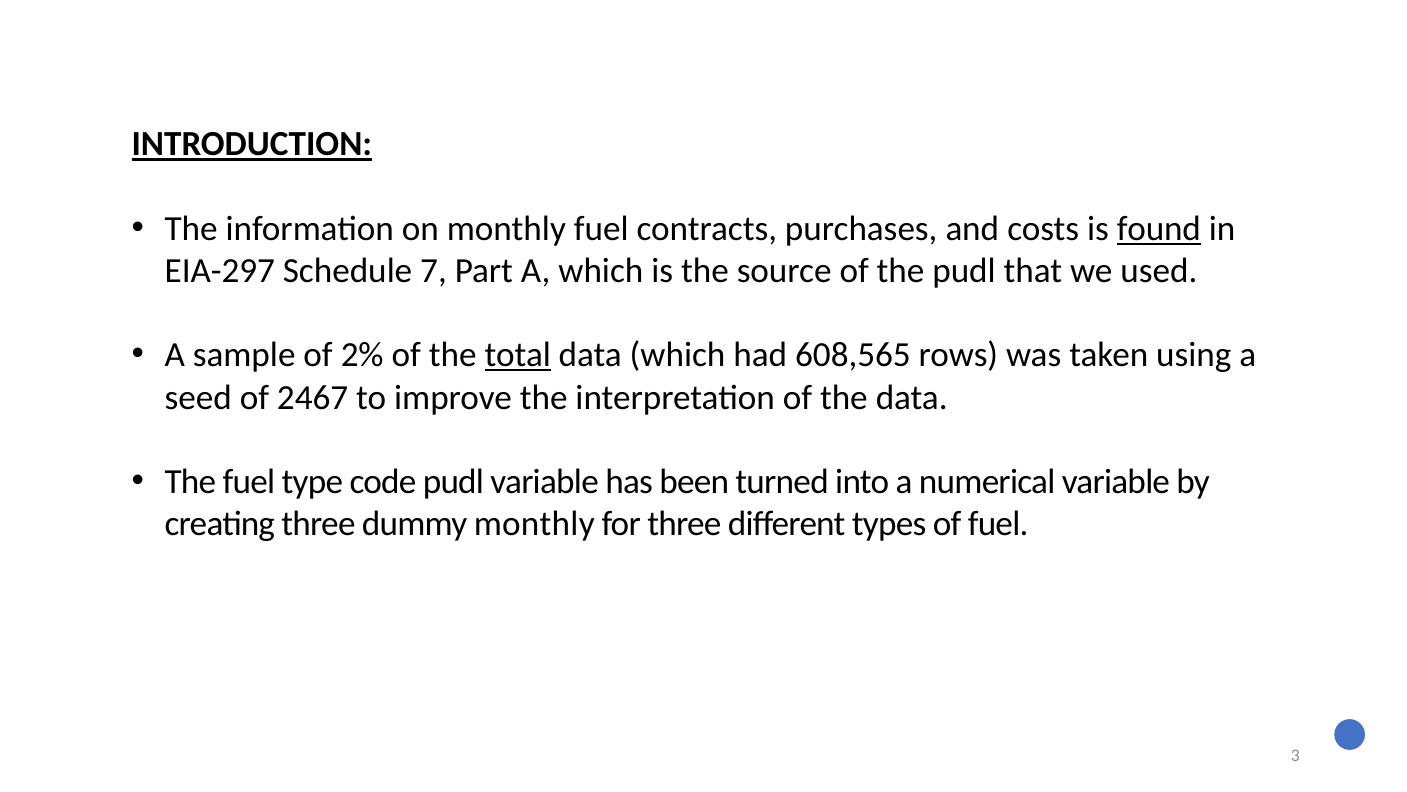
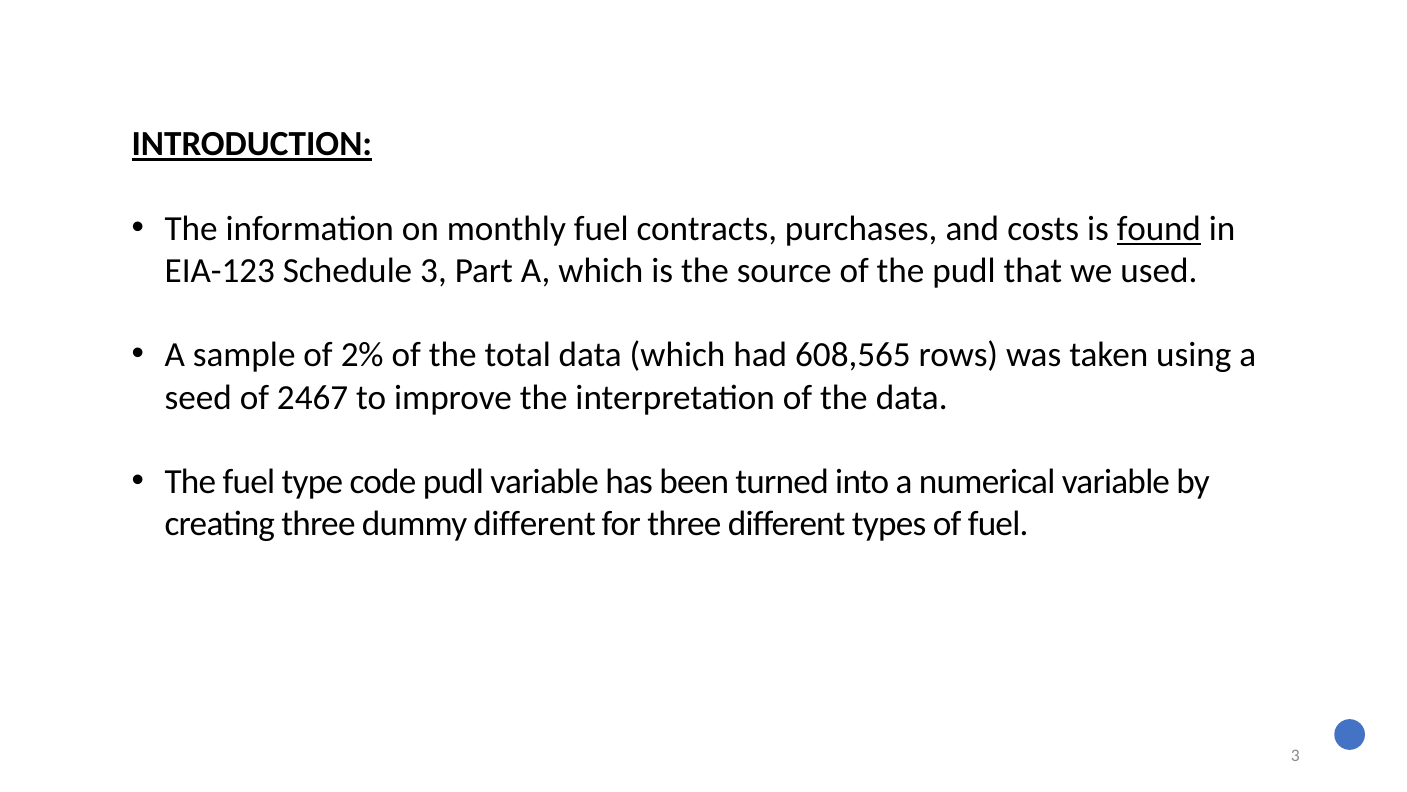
EIA-297: EIA-297 -> EIA-123 (220, 271)
Schedule 7: 7 -> 3 (433, 271)
total underline: present -> none (518, 355)
dummy monthly: monthly -> different (535, 524)
